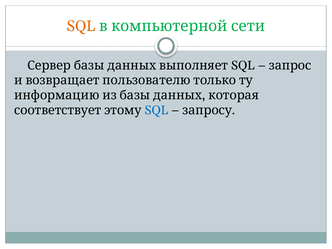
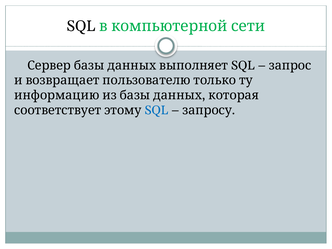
SQL colour: orange -> black (81, 26)
